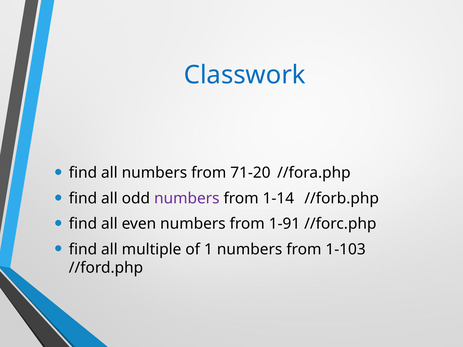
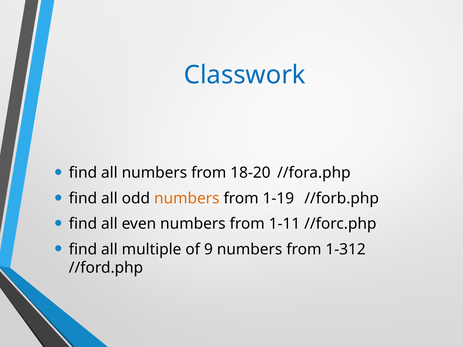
71-20: 71-20 -> 18-20 (250, 173)
numbers colour: purple -> orange (187, 198)
1-14: 1-14 -> 1-19 (278, 198)
1-91: 1-91 -> 1-11 (284, 224)
1: 1 -> 9 (208, 249)
1-103: 1-103 -> 1-312 (346, 249)
